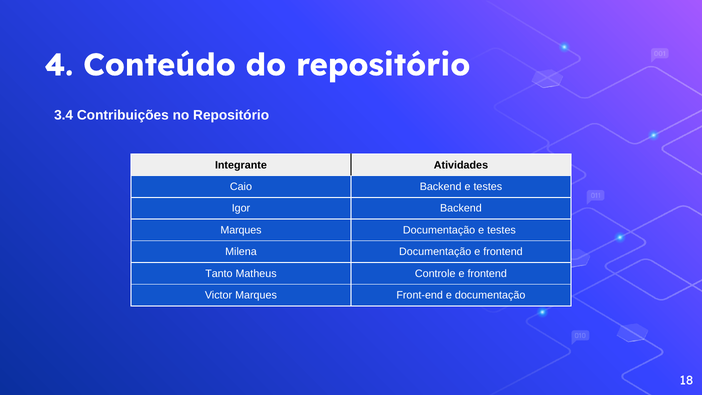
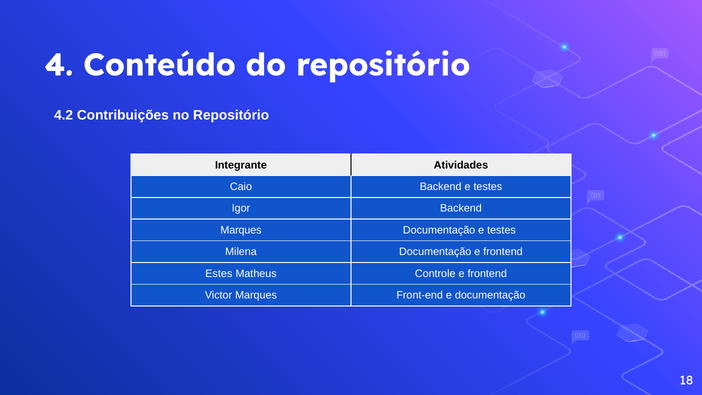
3.4: 3.4 -> 4.2 (64, 115)
Tanto: Tanto -> Estes (219, 273)
